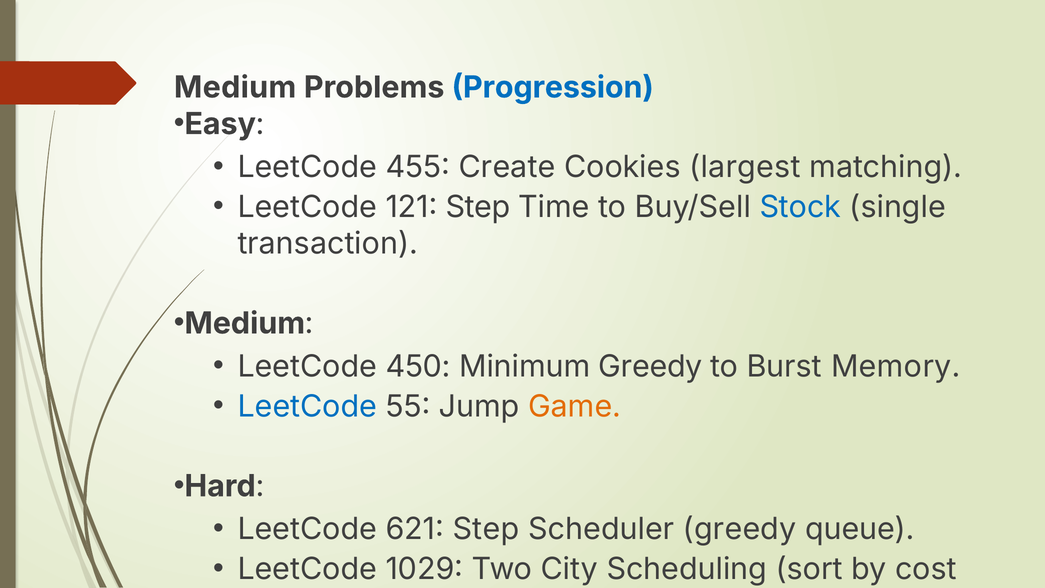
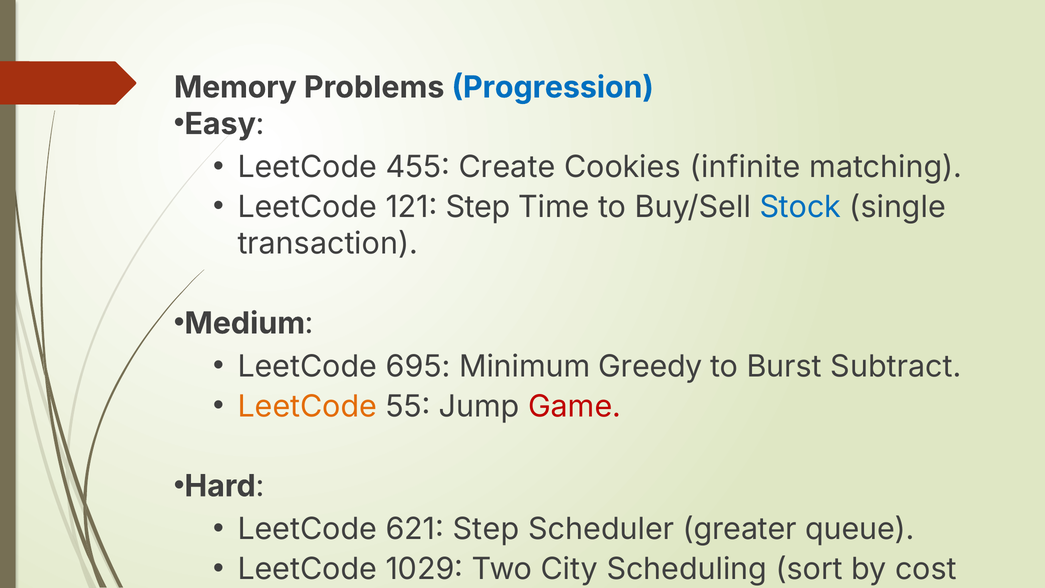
Medium: Medium -> Memory (235, 87)
largest: largest -> infinite (745, 167)
450: 450 -> 695 (418, 366)
Memory: Memory -> Subtract (896, 366)
LeetCode colour: blue -> orange (307, 406)
Game colour: orange -> red (575, 406)
Scheduler greedy: greedy -> greater (740, 529)
